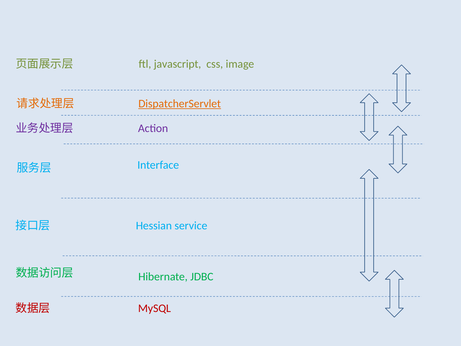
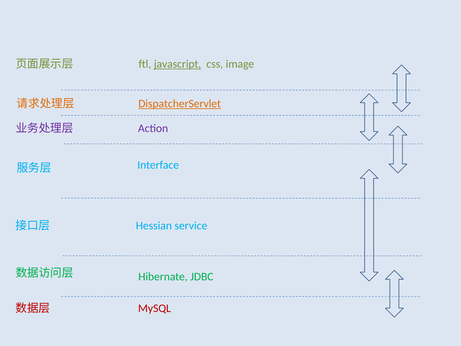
javascript underline: none -> present (178, 64)
